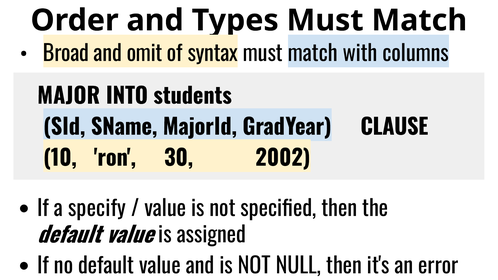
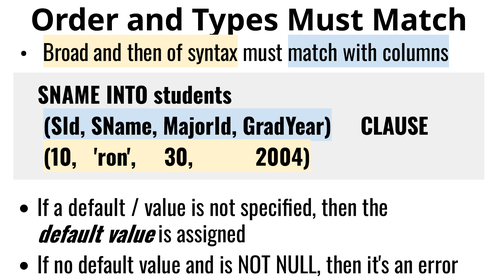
and omit: omit -> then (145, 54)
MAJOR: MAJOR -> SNAME (69, 96)
2002: 2002 -> 2004 (283, 158)
a specify: specify -> default (97, 209)
